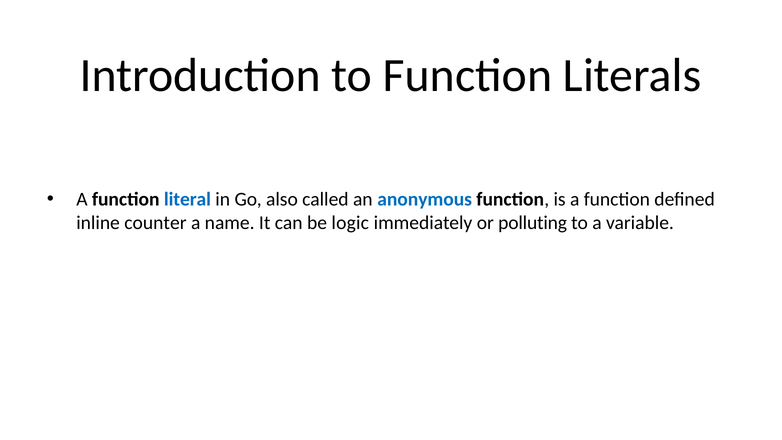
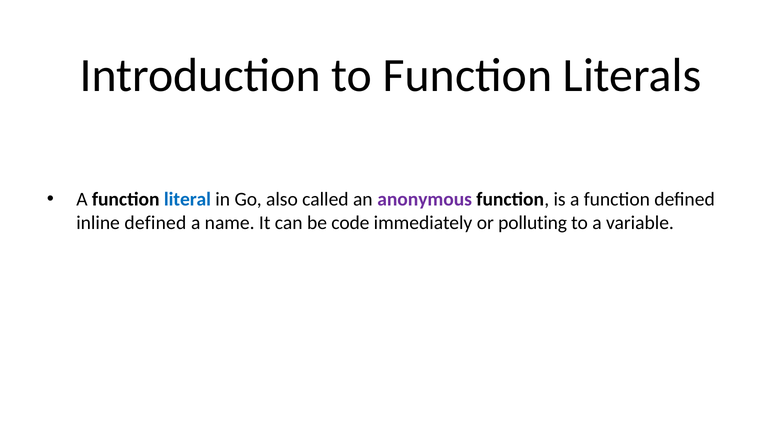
anonymous colour: blue -> purple (425, 199)
inline counter: counter -> defined (155, 223)
logic: logic -> code (350, 223)
